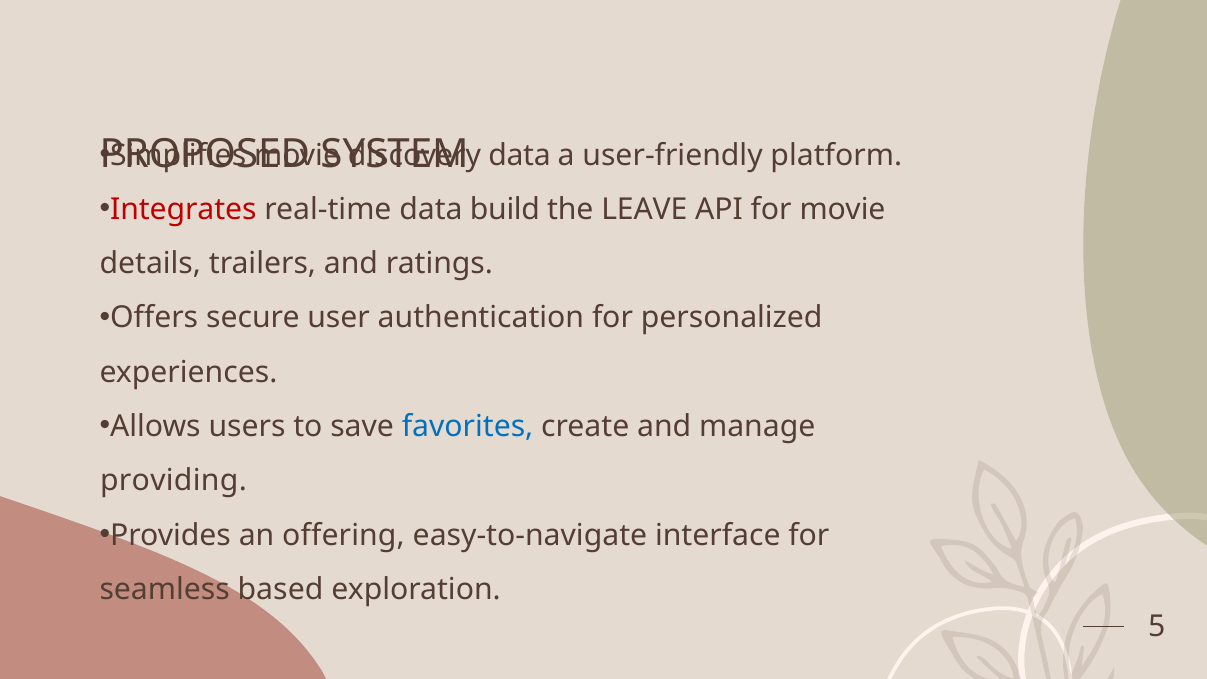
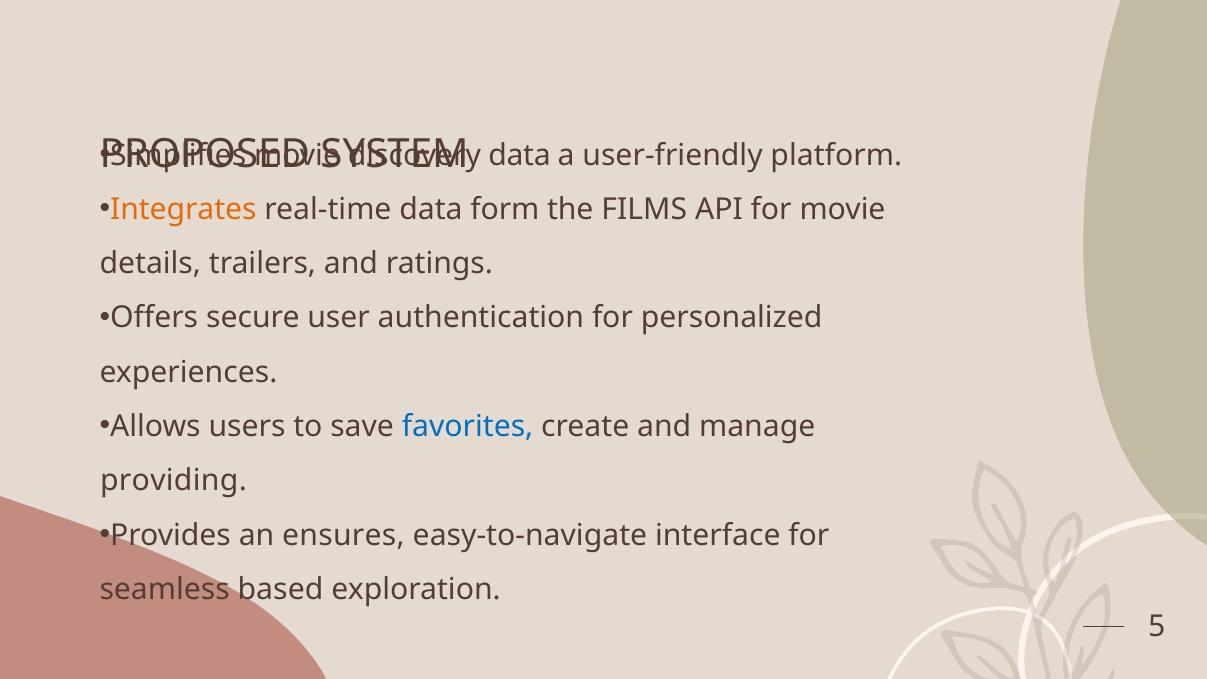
Integrates colour: red -> orange (183, 209)
build: build -> form (505, 209)
LEAVE: LEAVE -> FILMS (644, 209)
offering: offering -> ensures (343, 535)
